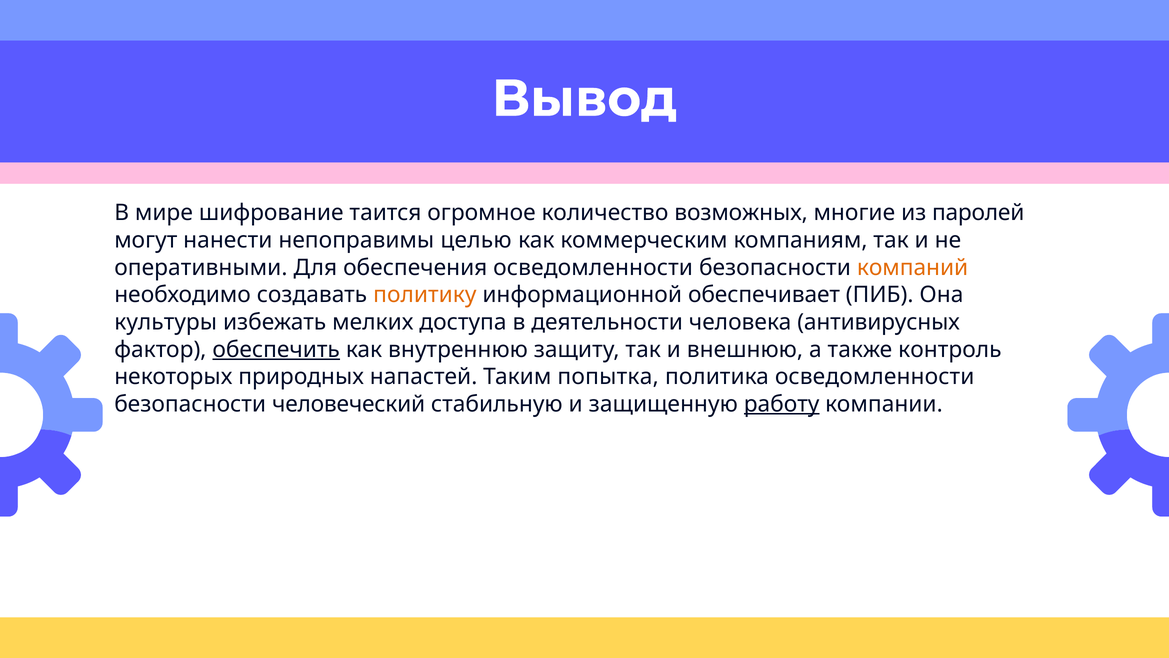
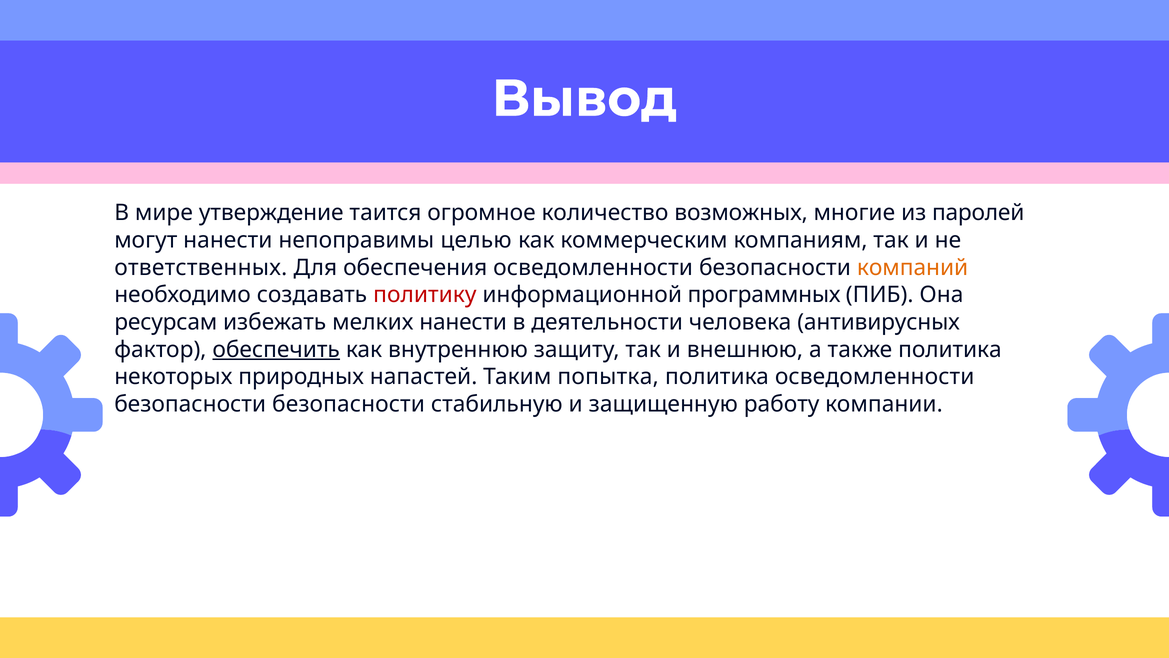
шифрование: шифрование -> утверждение (271, 213)
оперативными: оперативными -> ответственных (201, 267)
политику colour: orange -> red (425, 295)
обеспечивает: обеспечивает -> программных (764, 295)
культуры: культуры -> ресурсам (166, 322)
мелких доступа: доступа -> нанести (463, 322)
также контроль: контроль -> политика (950, 349)
безопасности человеческий: человеческий -> безопасности (349, 404)
работу underline: present -> none (782, 404)
